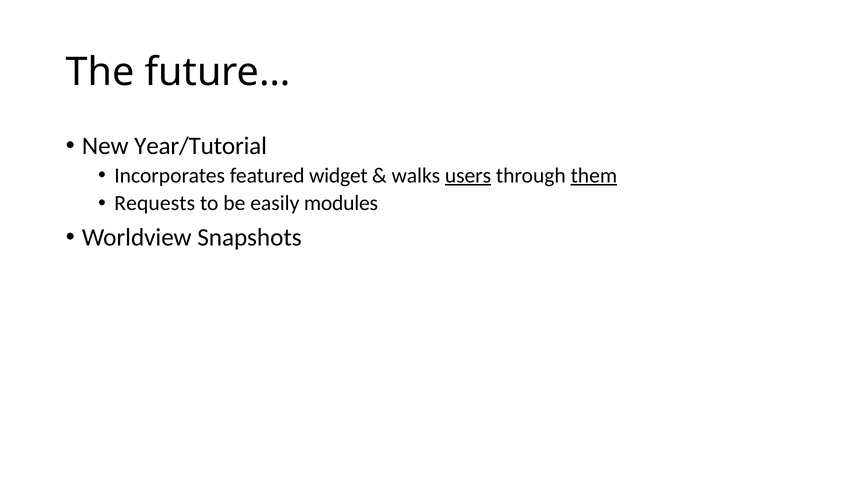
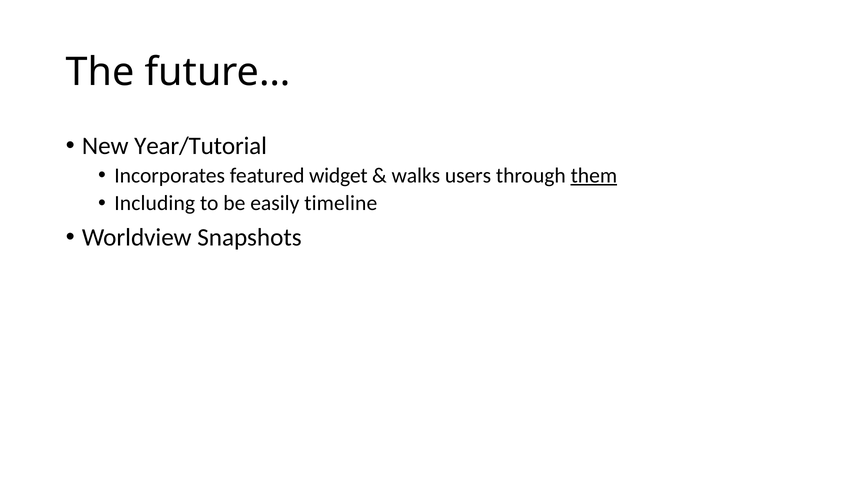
users underline: present -> none (468, 176)
Requests: Requests -> Including (155, 203)
modules: modules -> timeline (341, 203)
